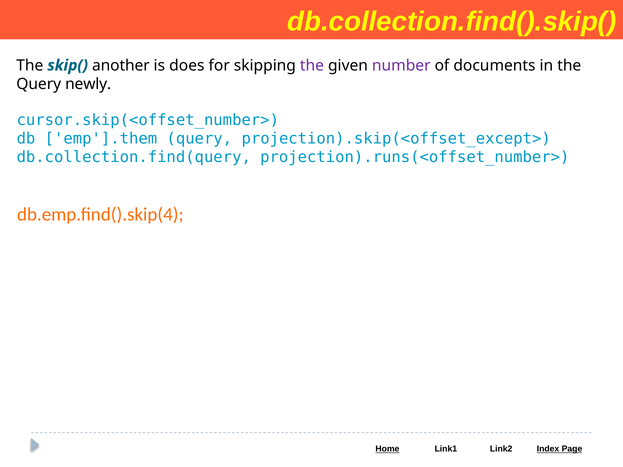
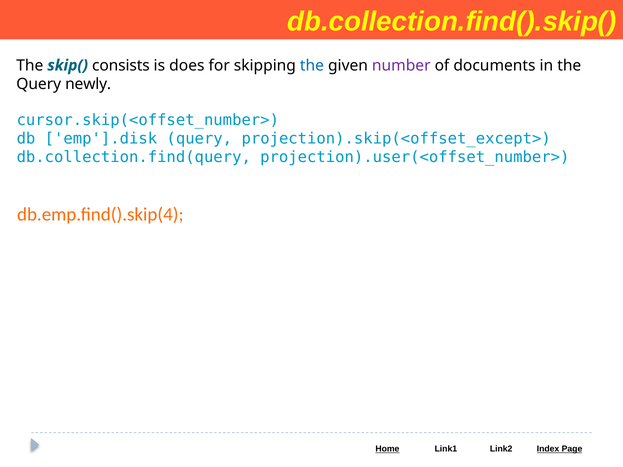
another: another -> consists (121, 65)
the colour: purple -> blue (312, 65)
emp'].them: emp'].them -> emp'].disk (101, 139)
projection).runs(<offset_number>: projection).runs(<offset_number> -> projection).user(<offset_number> (415, 157)
